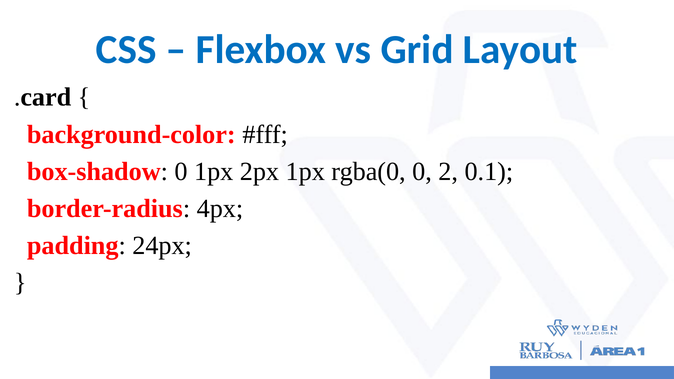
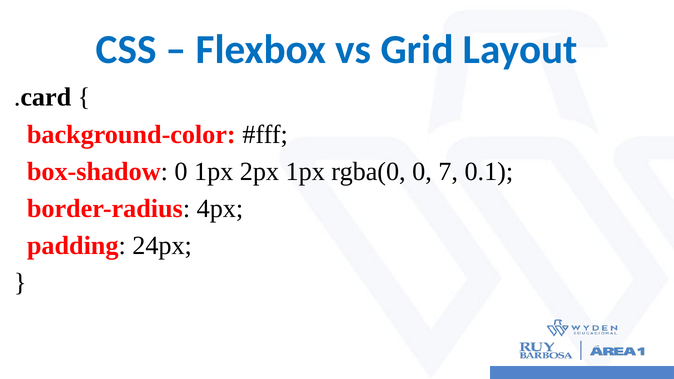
2: 2 -> 7 (448, 172)
